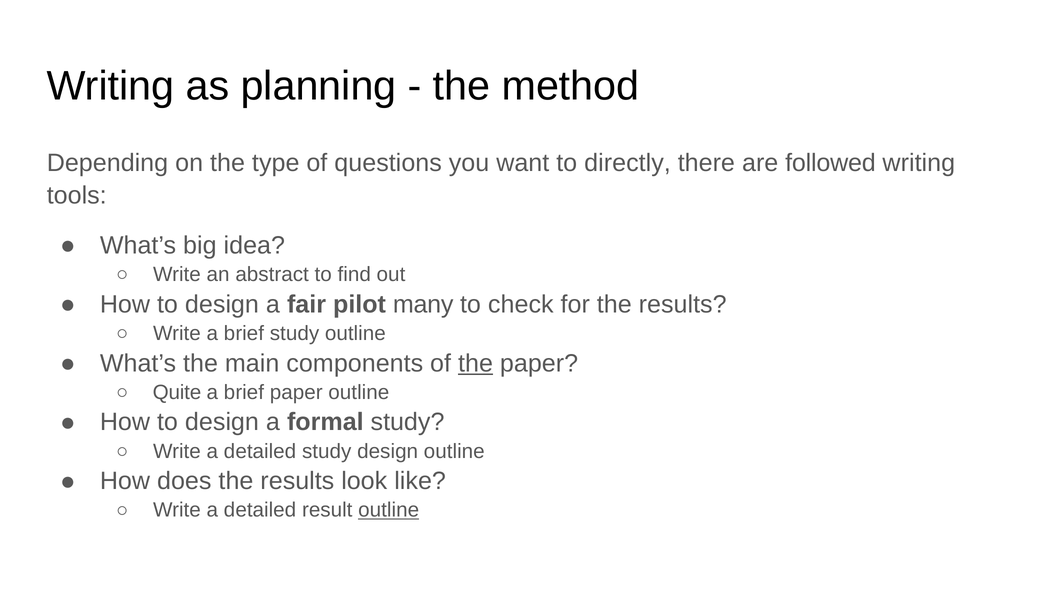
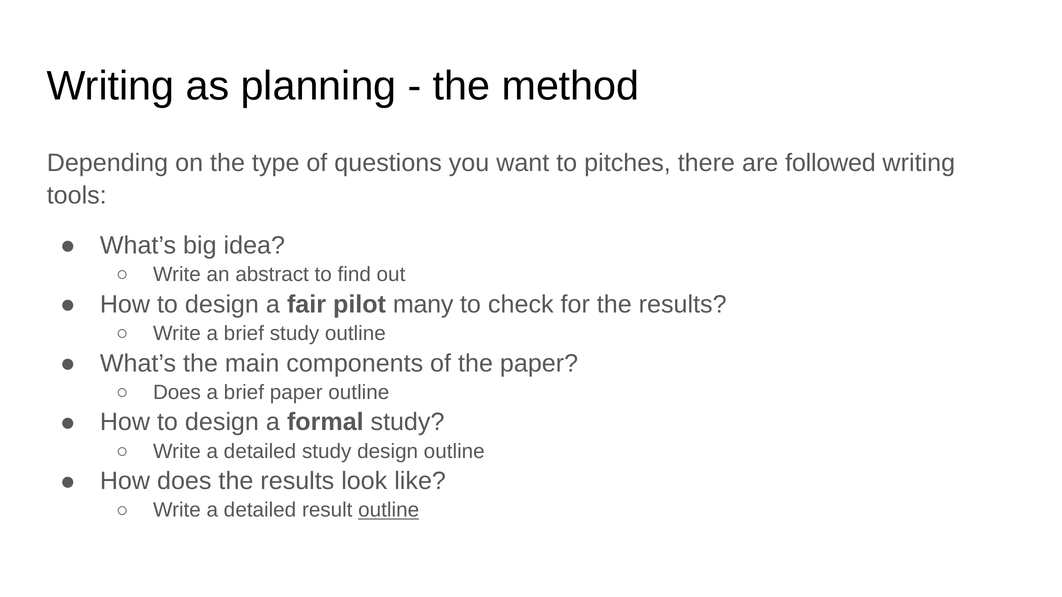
directly: directly -> pitches (628, 163)
the underline: present -> none (475, 364)
Quite: Quite -> Does (177, 393)
